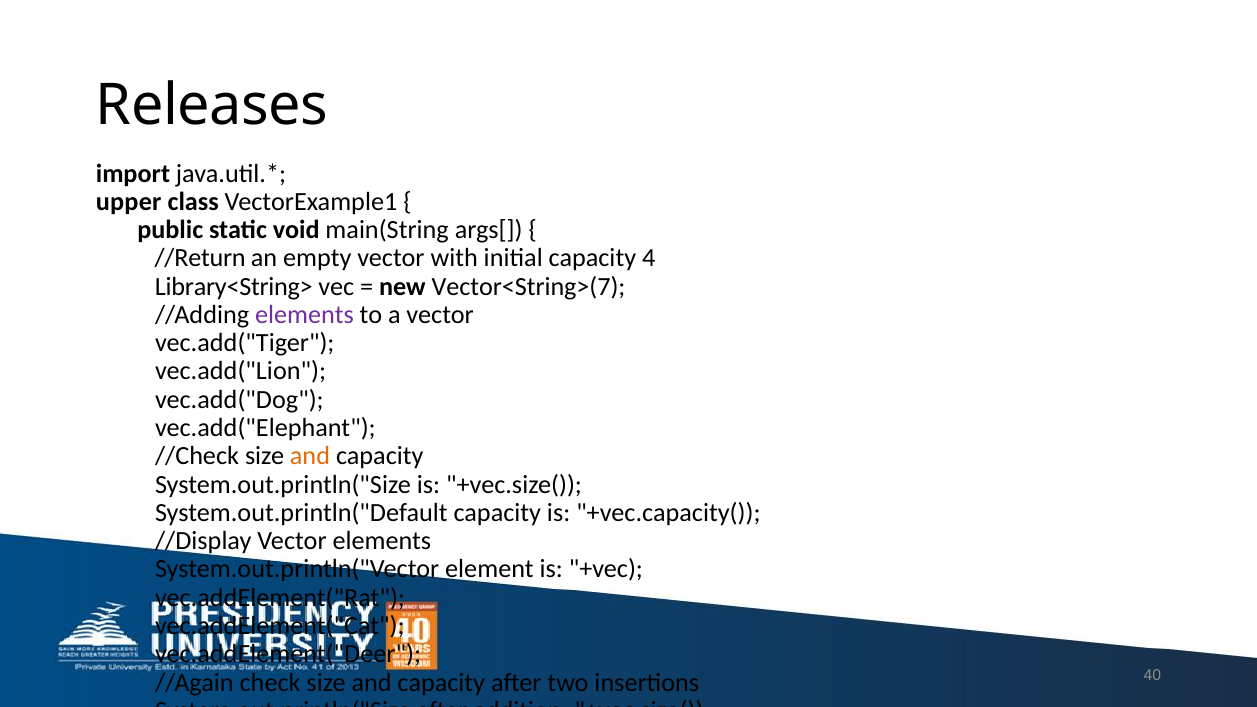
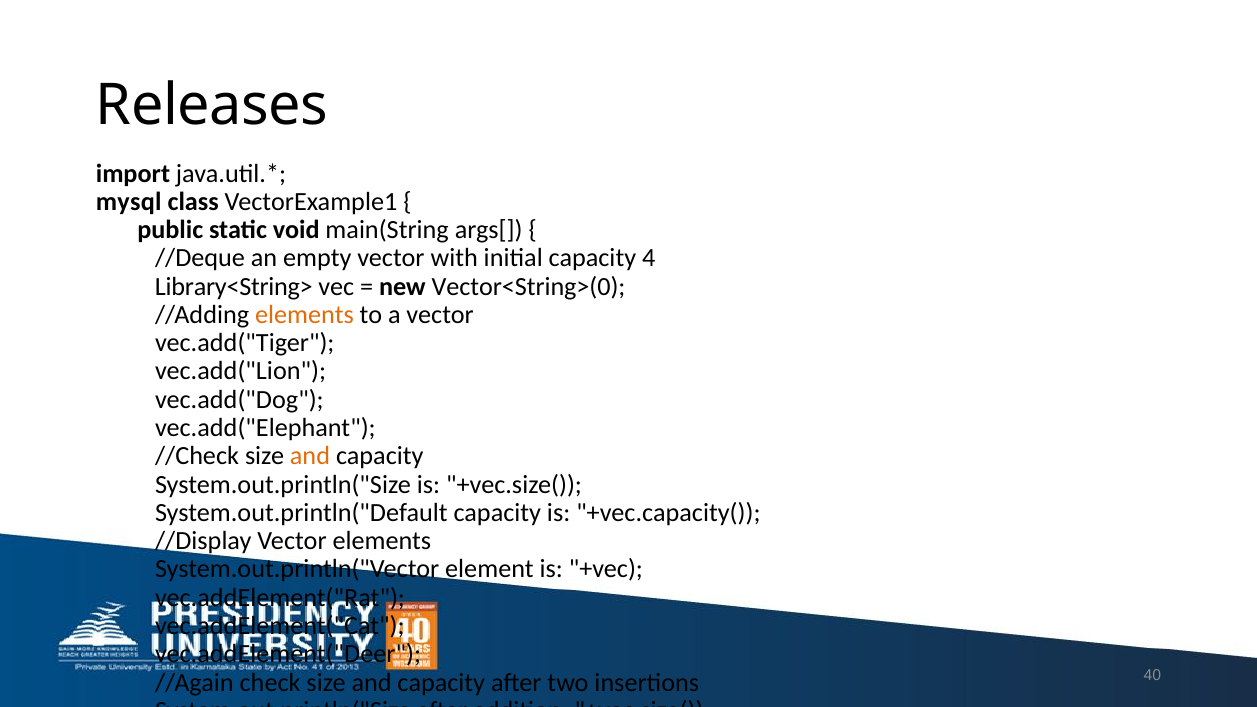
upper: upper -> mysql (129, 202)
//Return: //Return -> //Deque (200, 258)
Vector<String>(7: Vector<String>(7 -> Vector<String>(0 (529, 286)
elements colour: purple -> orange (304, 315)
